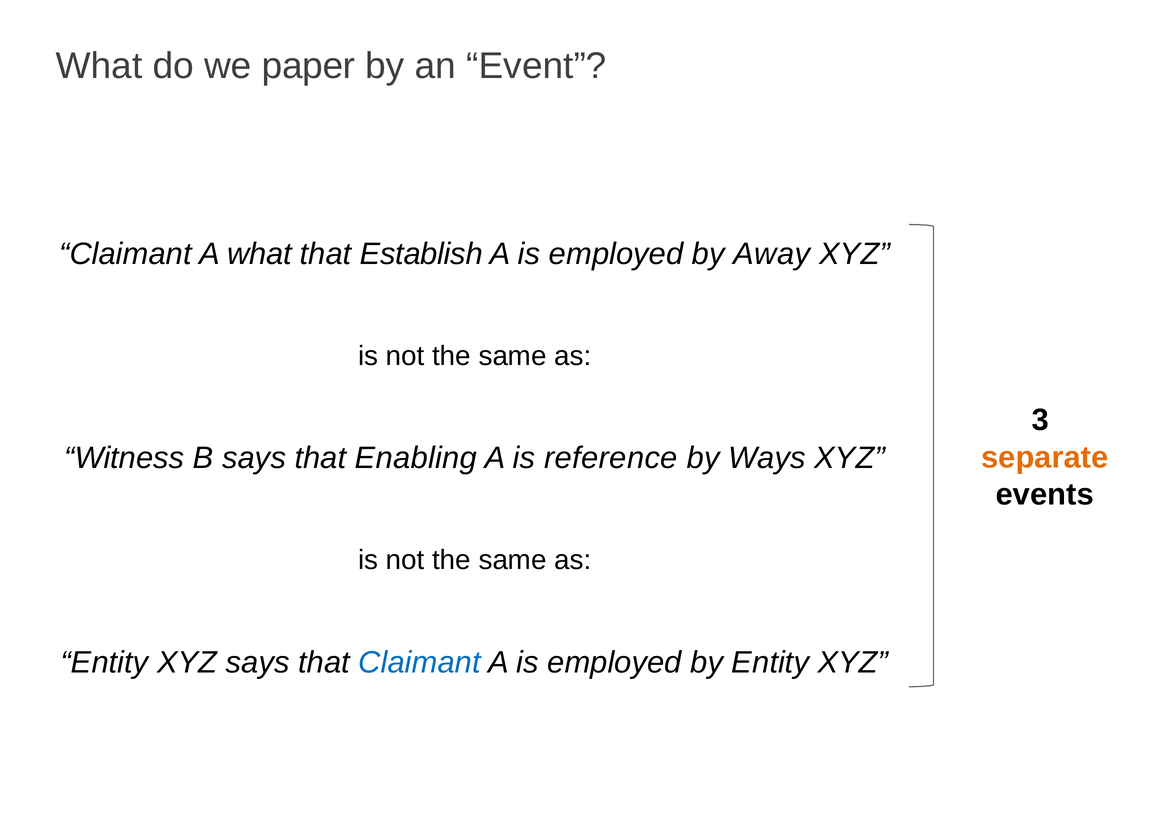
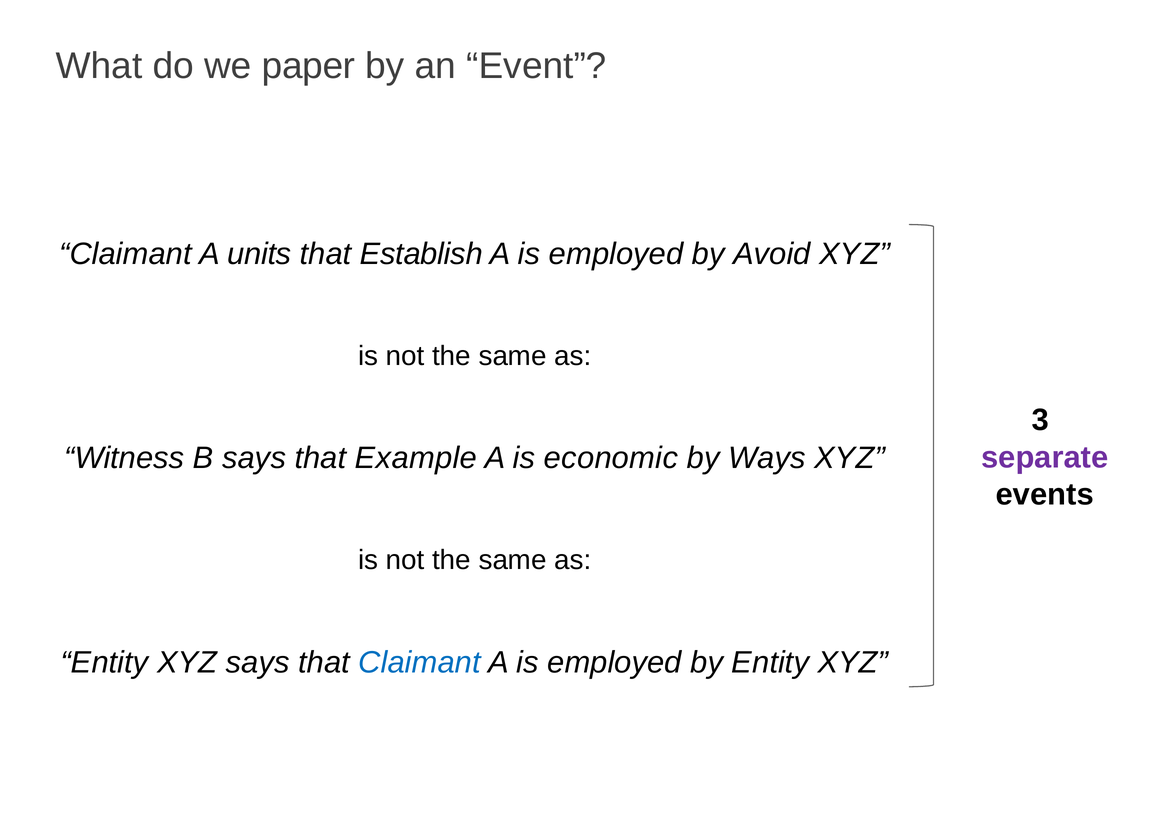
A what: what -> units (259, 254)
Away: Away -> Avoid (772, 254)
separate colour: orange -> purple (1045, 458)
Enabling: Enabling -> Example (416, 459)
reference: reference -> economic (611, 459)
